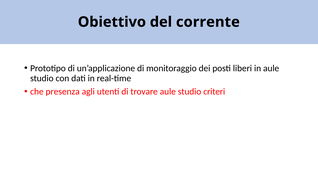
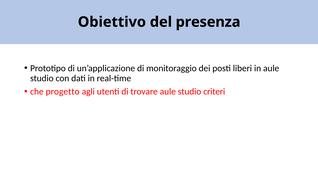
corrente: corrente -> presenza (208, 22)
presenza: presenza -> progetto (63, 92)
